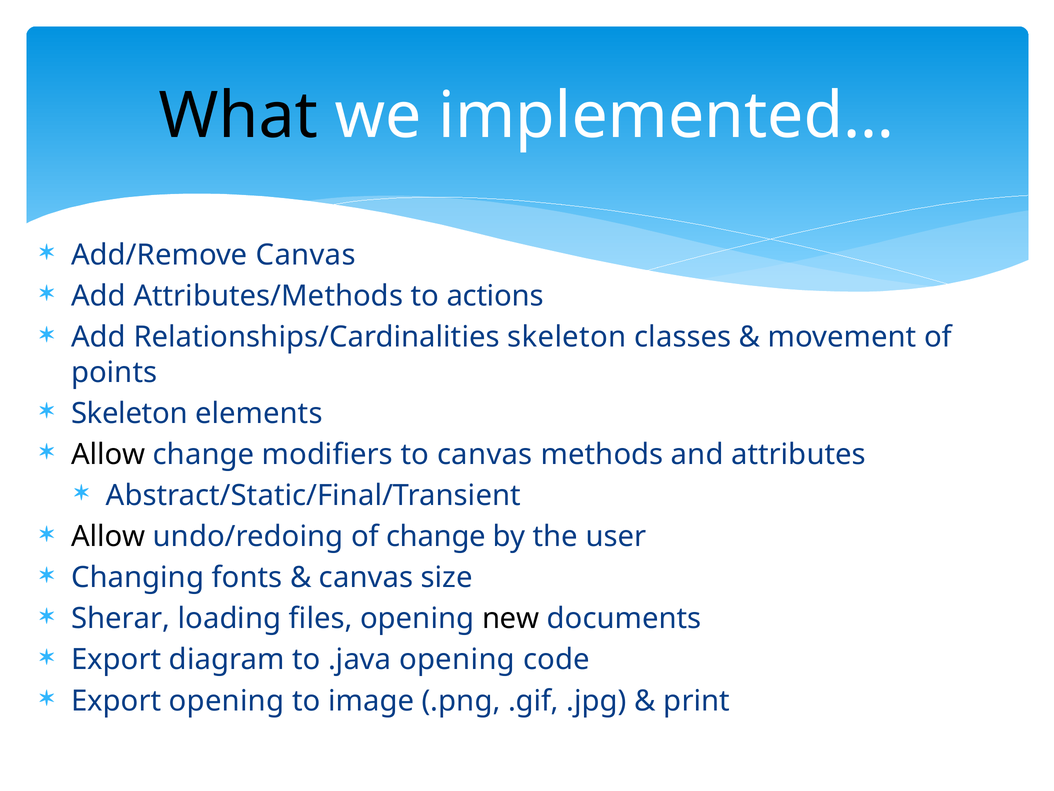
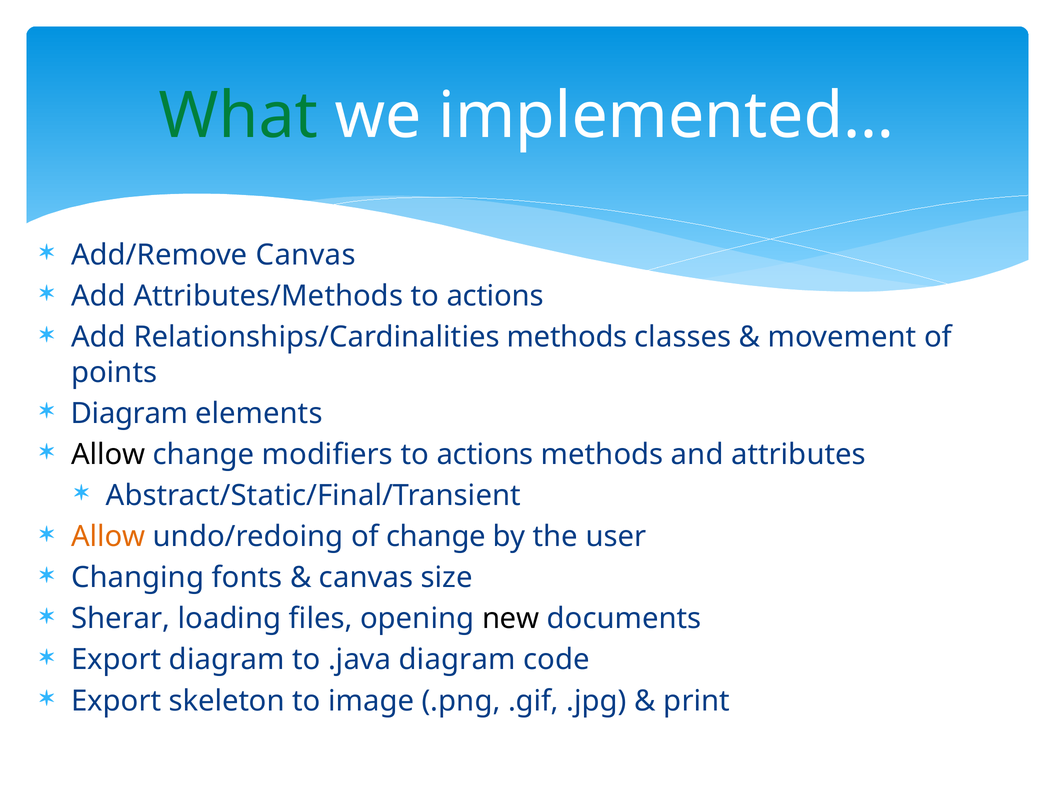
What colour: black -> green (239, 116)
Relationships/Cardinalities skeleton: skeleton -> methods (567, 337)
Skeleton: Skeleton -> Diagram (129, 413)
modifiers to canvas: canvas -> actions (485, 454)
Allow colour: black -> orange (108, 536)
.java opening: opening -> diagram (457, 659)
Export opening: opening -> skeleton (227, 700)
